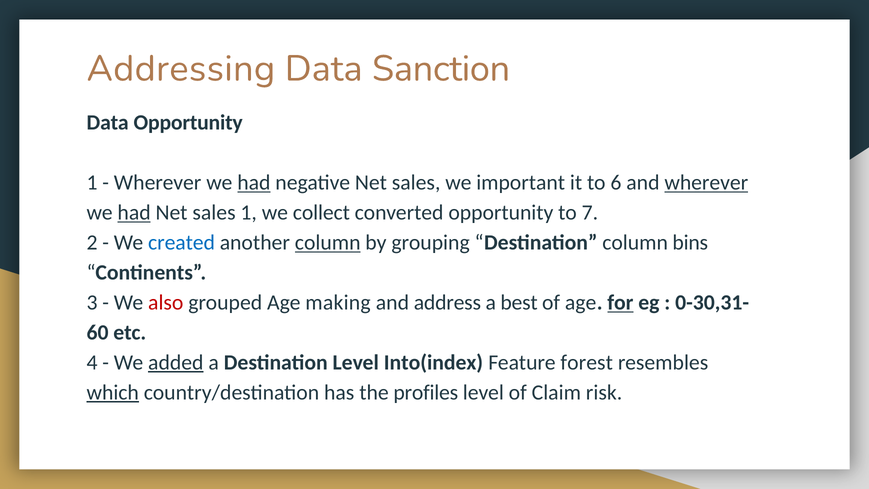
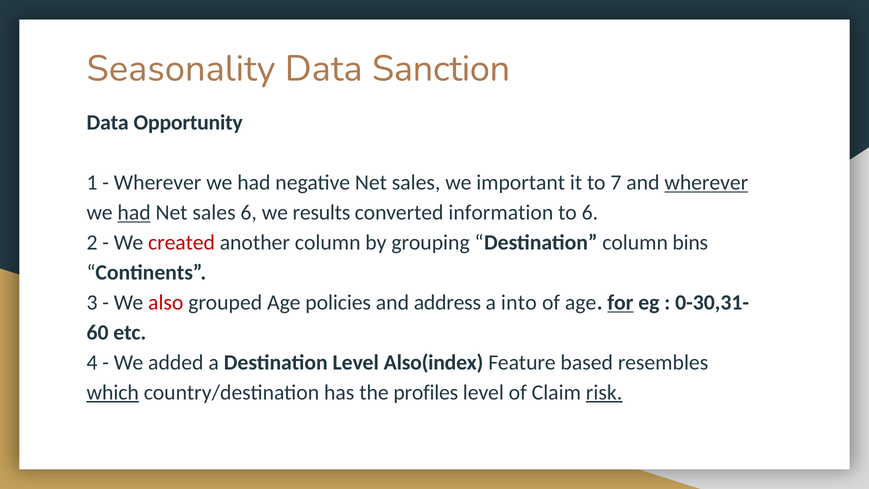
Addressing: Addressing -> Seasonality (181, 69)
had underline: present -> none (254, 183)
6: 6 -> 7 (616, 183)
sales 1: 1 -> 6 (249, 213)
collect: collect -> results (321, 213)
converted opportunity: opportunity -> information (501, 213)
to 7: 7 -> 6 (590, 213)
created colour: blue -> red (182, 243)
column underline: present -> none (328, 243)
making: making -> policies (338, 302)
best: best -> into (519, 302)
added underline: present -> none (176, 362)
Into(index: Into(index -> Also(index (434, 362)
forest: forest -> based (587, 362)
risk underline: none -> present (604, 392)
